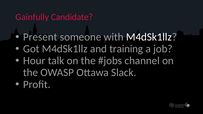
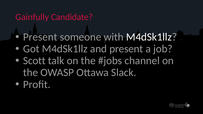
and training: training -> present (126, 49)
Hour: Hour -> Scott (34, 61)
